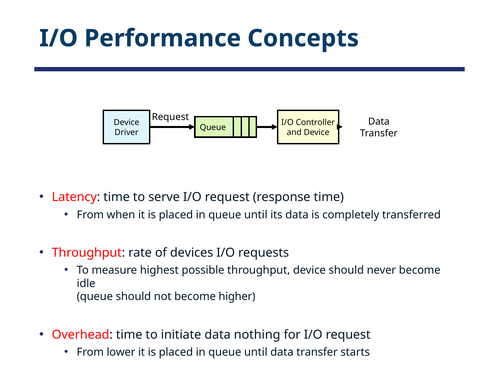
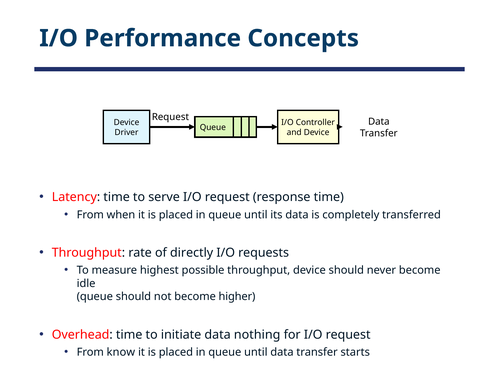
devices: devices -> directly (192, 253)
lower: lower -> know (121, 352)
